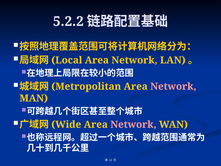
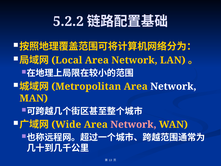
Network colour: pink -> white (173, 86)
